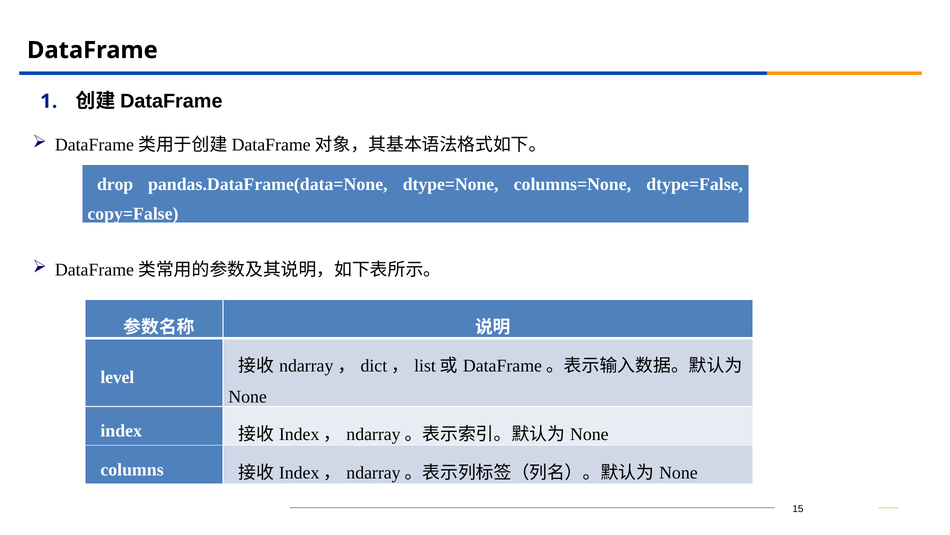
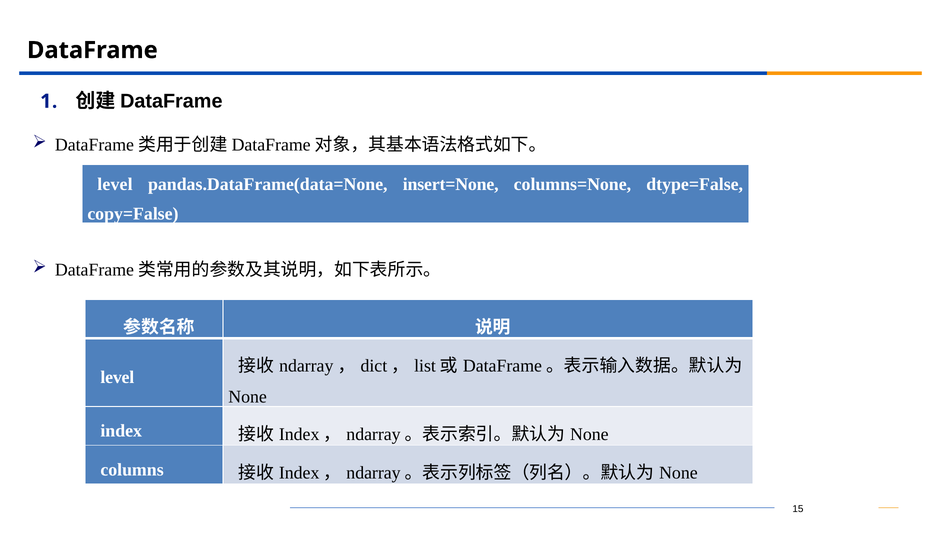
drop: drop -> level (115, 184)
dtype=None: dtype=None -> insert=None (451, 184)
